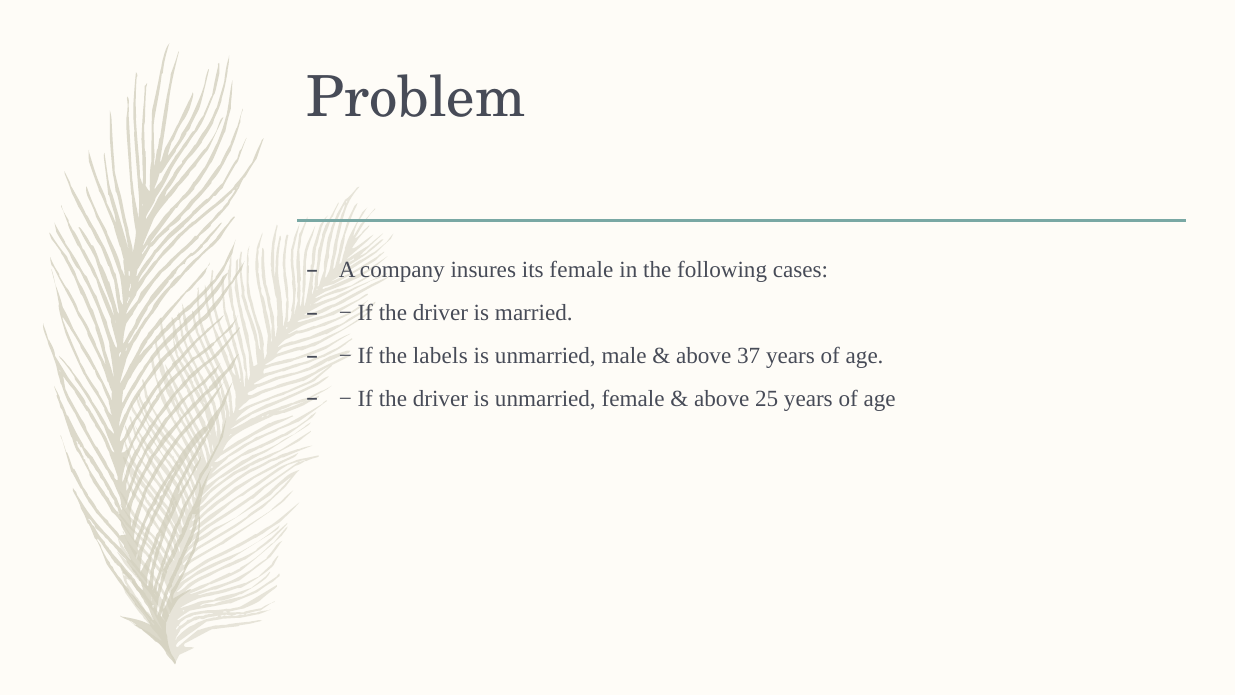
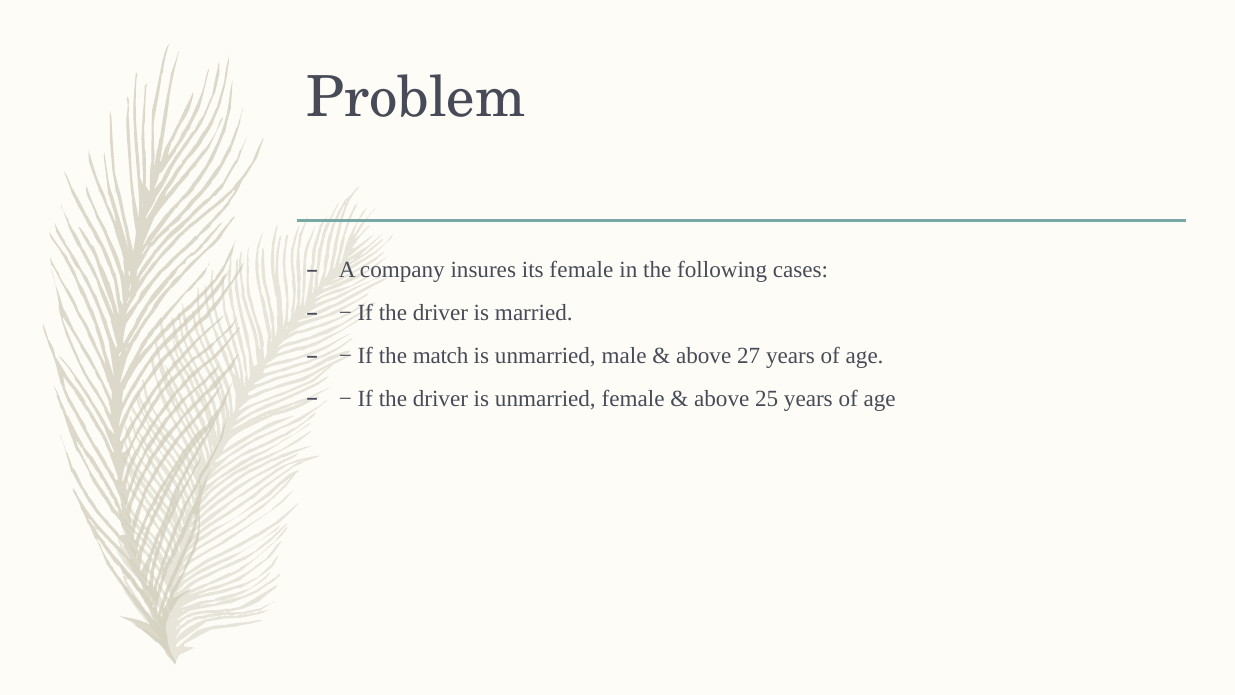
labels: labels -> match (441, 356)
37: 37 -> 27 (749, 356)
